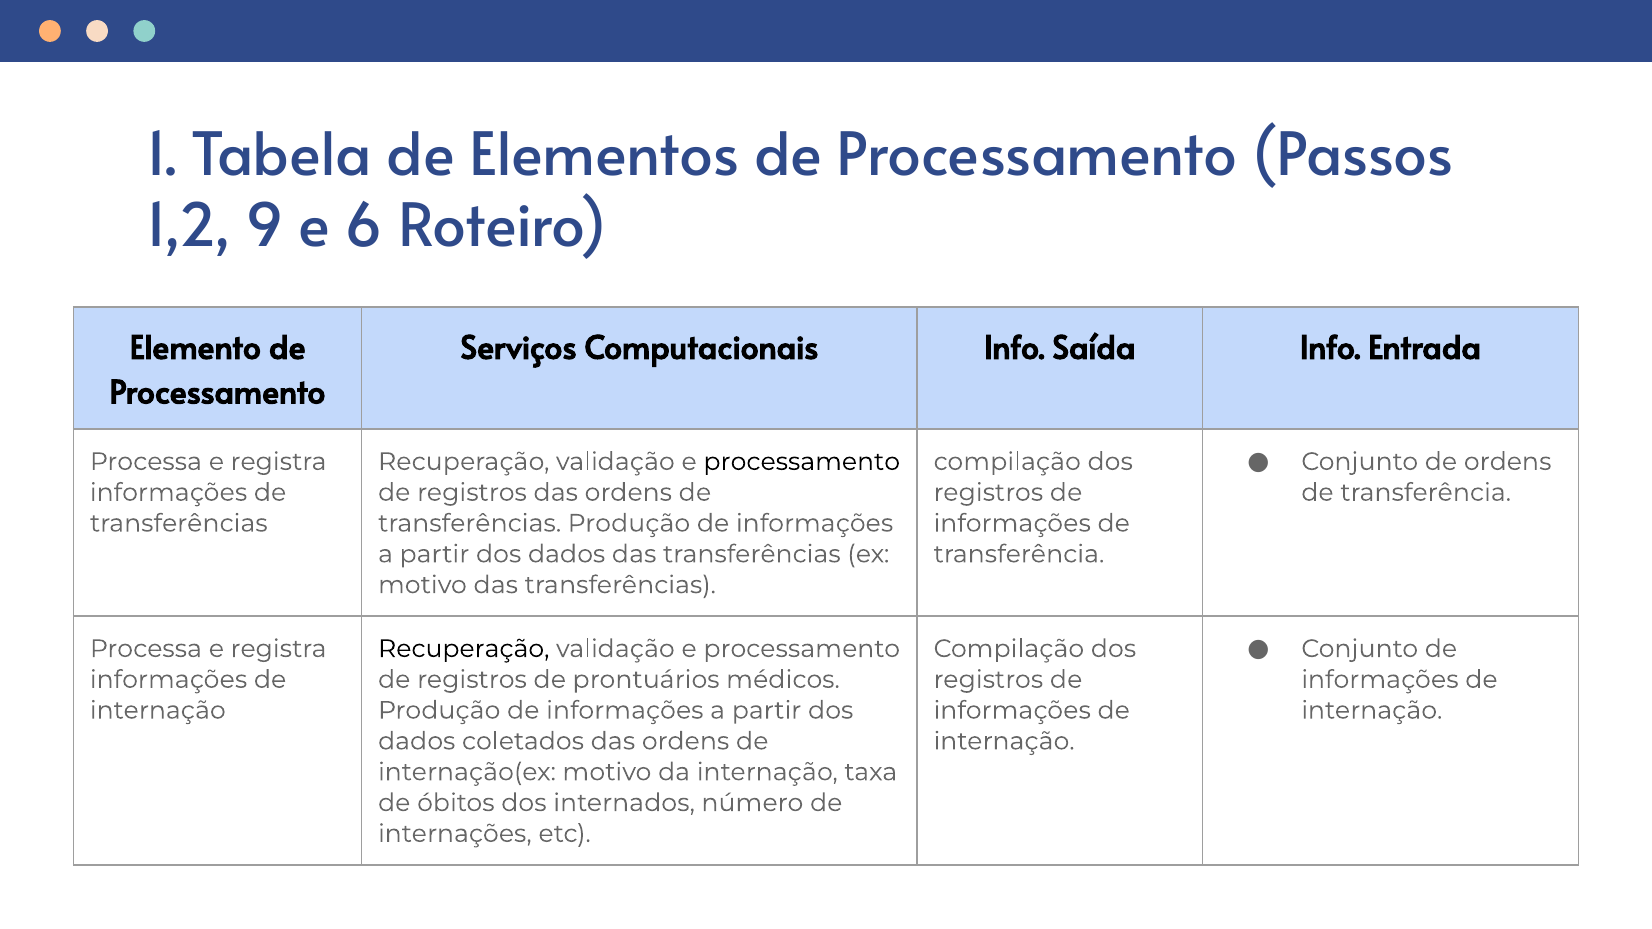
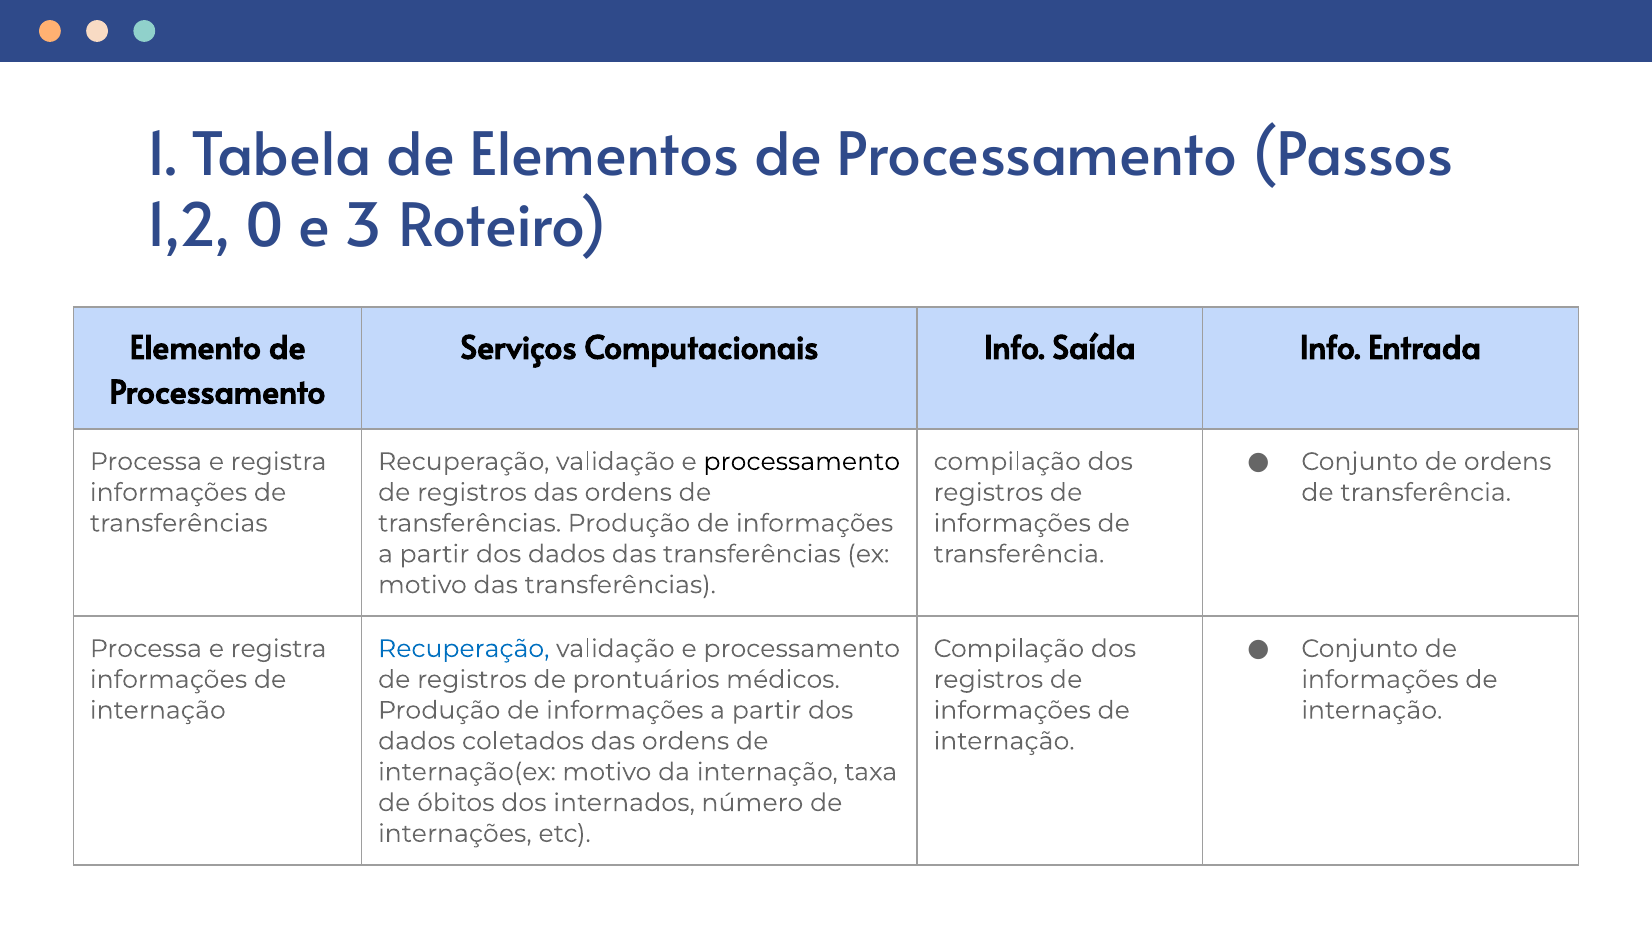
9: 9 -> 0 (265, 227)
6: 6 -> 3 (364, 227)
Recuperação colour: black -> blue (464, 649)
